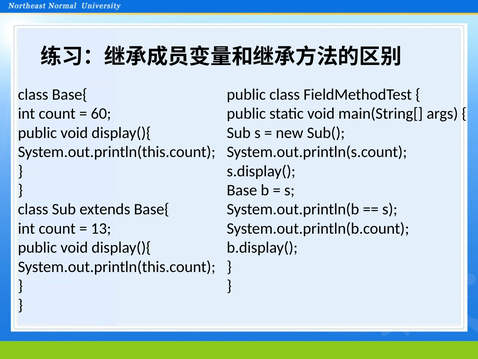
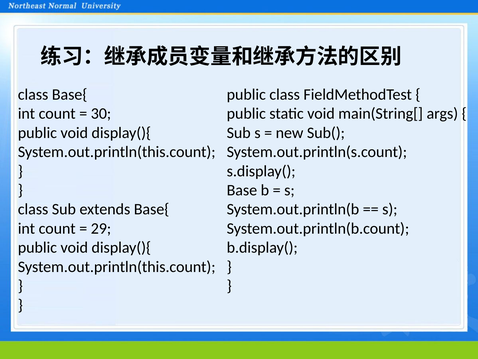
60: 60 -> 30 (101, 114)
13: 13 -> 29 (101, 228)
